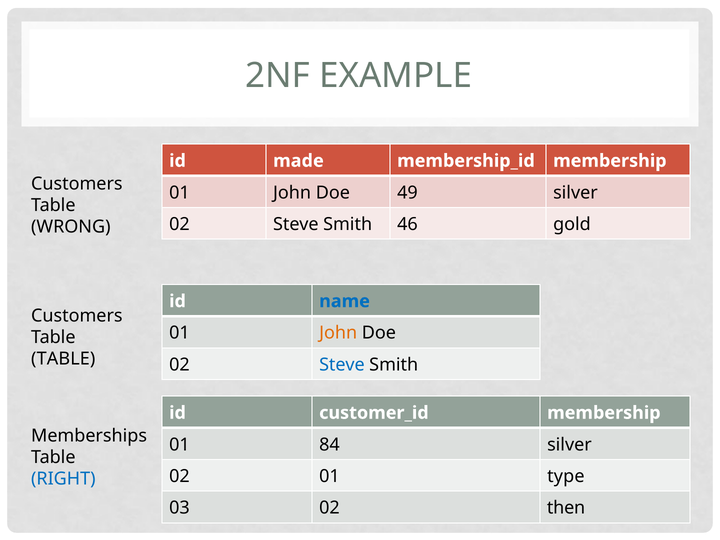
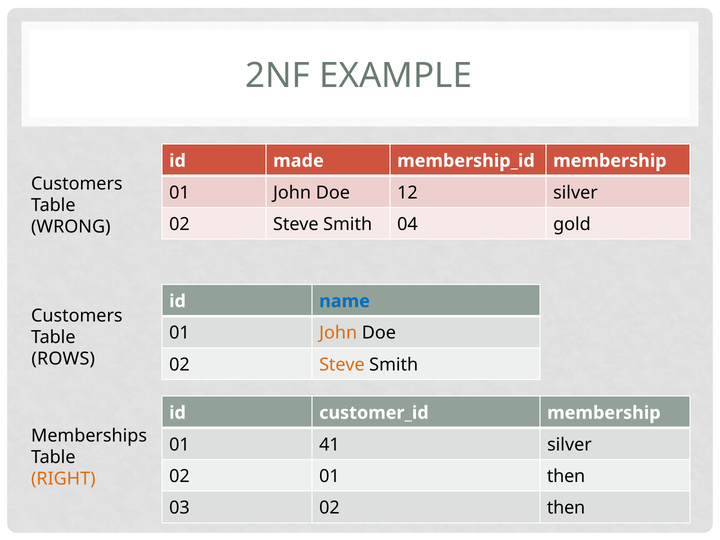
49: 49 -> 12 (407, 193)
46: 46 -> 04 (407, 224)
TABLE: TABLE -> ROWS (63, 359)
Steve colour: blue -> orange (342, 365)
84: 84 -> 41 (329, 445)
01 type: type -> then (566, 476)
RIGHT colour: blue -> orange (63, 479)
